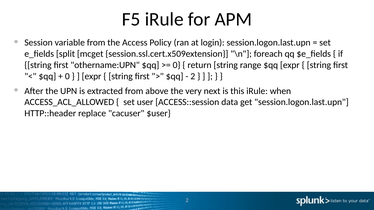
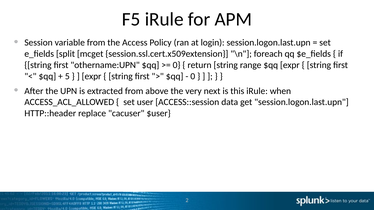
0: 0 -> 5 (67, 76)
2: 2 -> 0 (193, 76)
